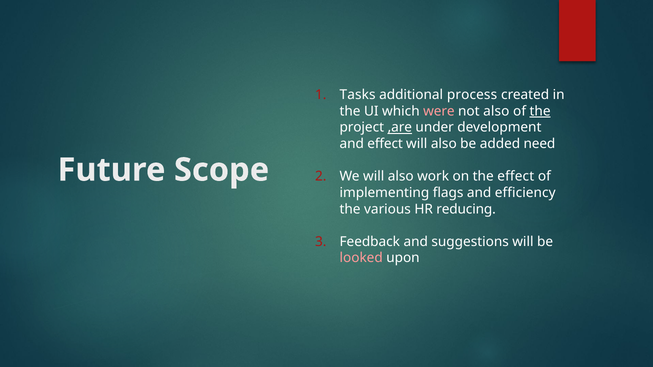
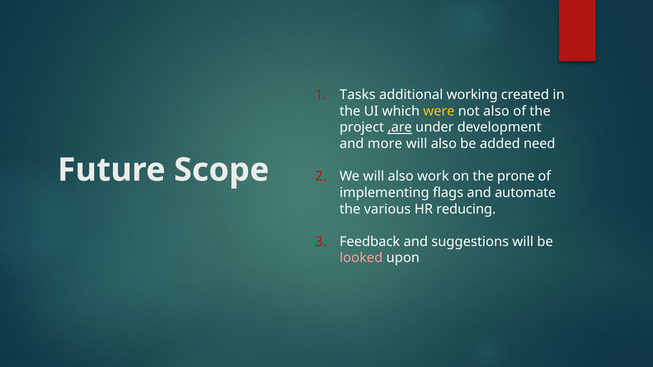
process: process -> working (472, 95)
were colour: pink -> yellow (439, 111)
the underline: present -> none (540, 111)
and effect: effect -> more (385, 144)
the effect: effect -> prone (516, 177)
efficiency: efficiency -> automate (525, 193)
